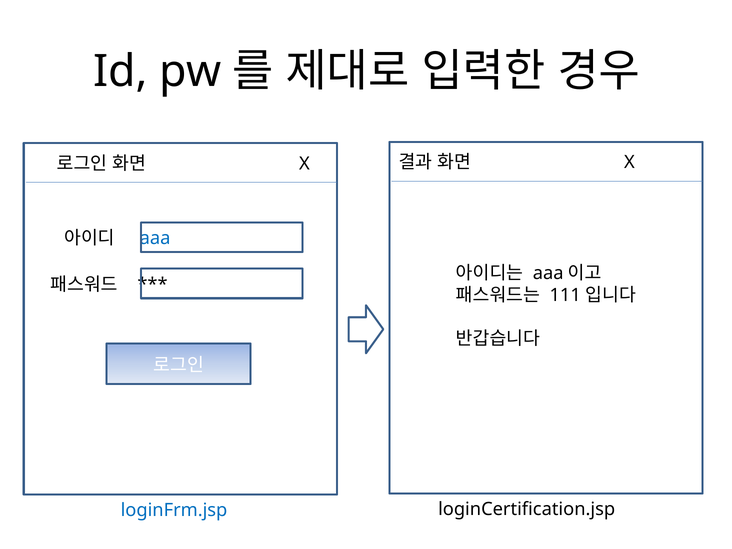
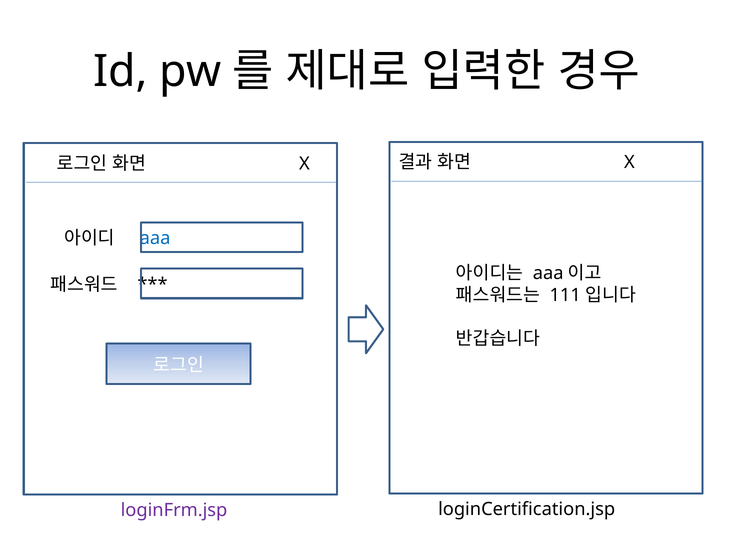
loginFrm.jsp colour: blue -> purple (174, 510)
